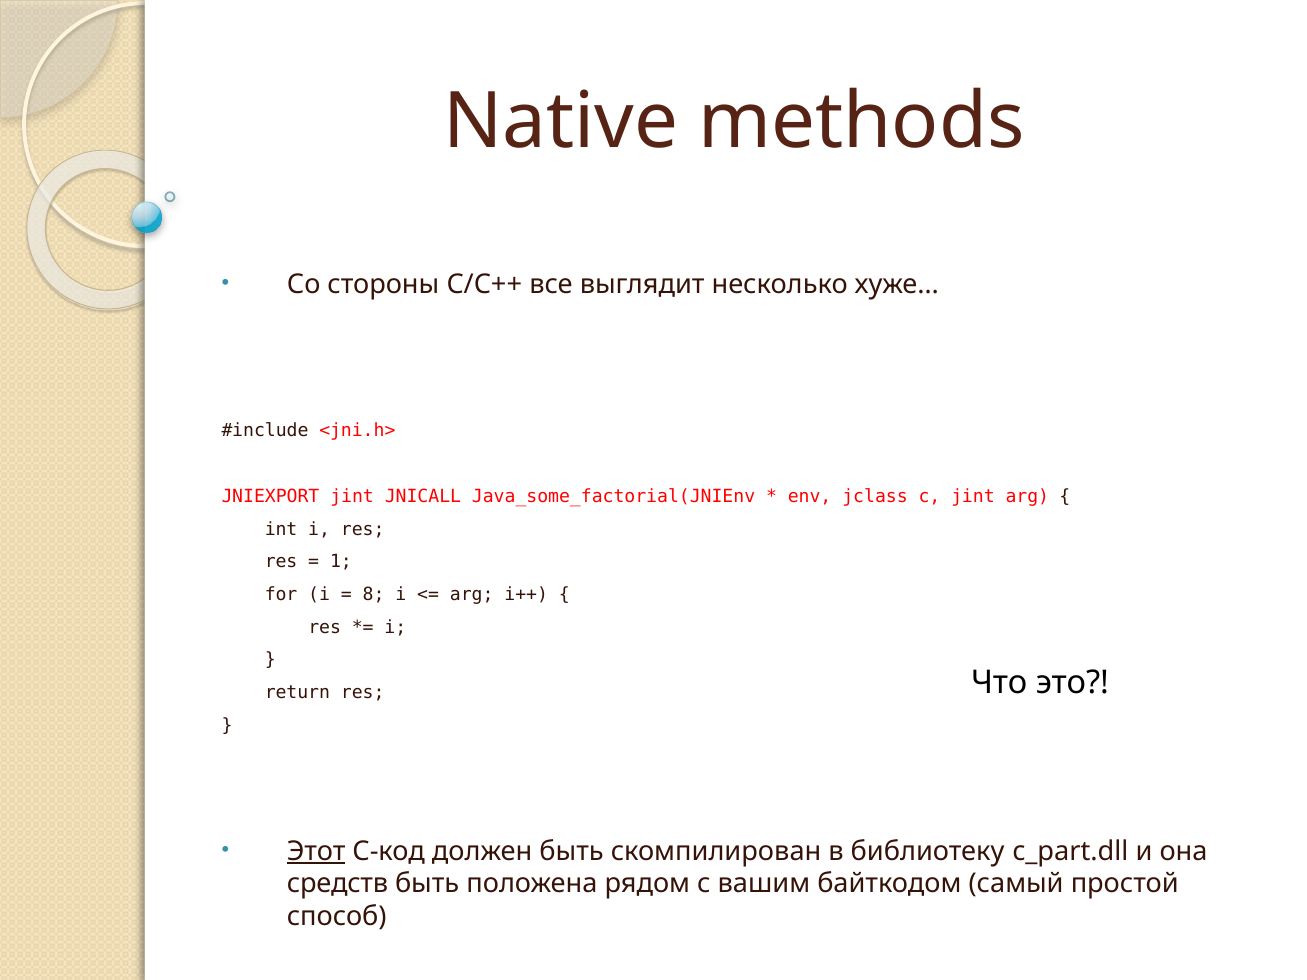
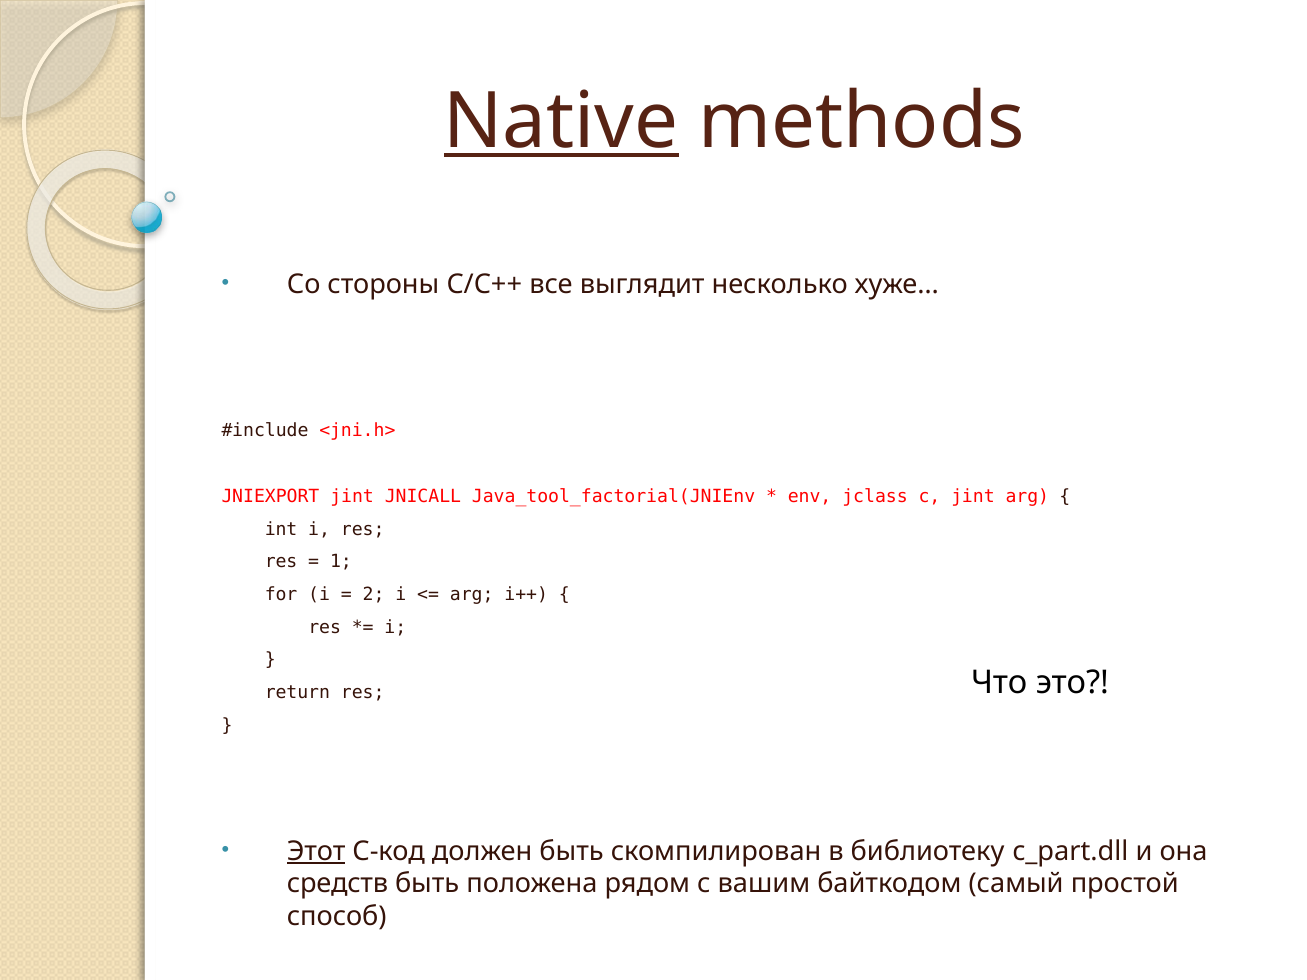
Native underline: none -> present (561, 121)
Java_some_factorial(JNIEnv: Java_some_factorial(JNIEnv -> Java_tool_factorial(JNIEnv (614, 496)
8: 8 -> 2 (374, 595)
